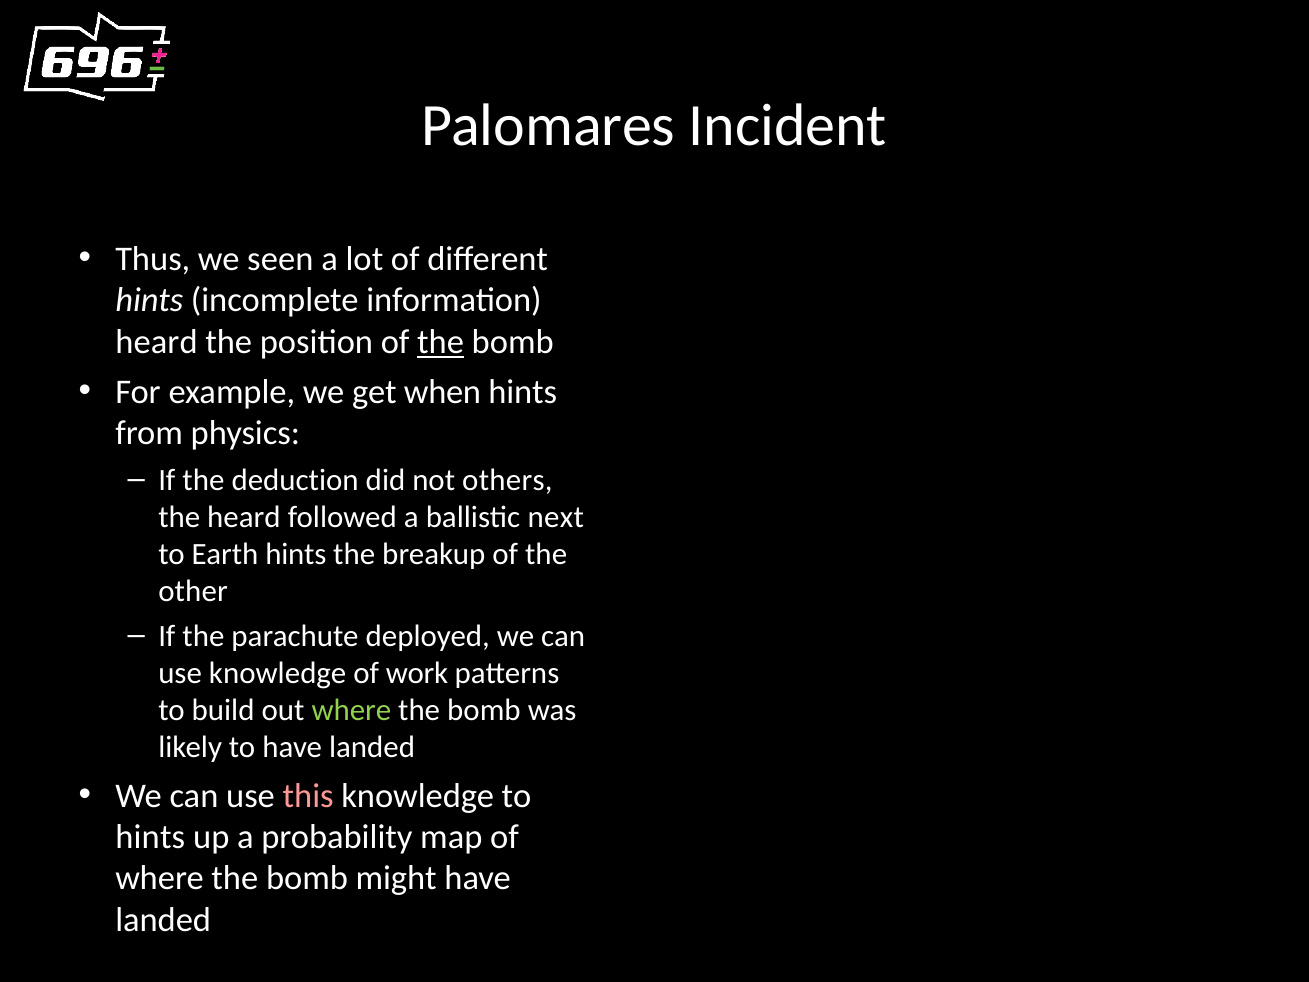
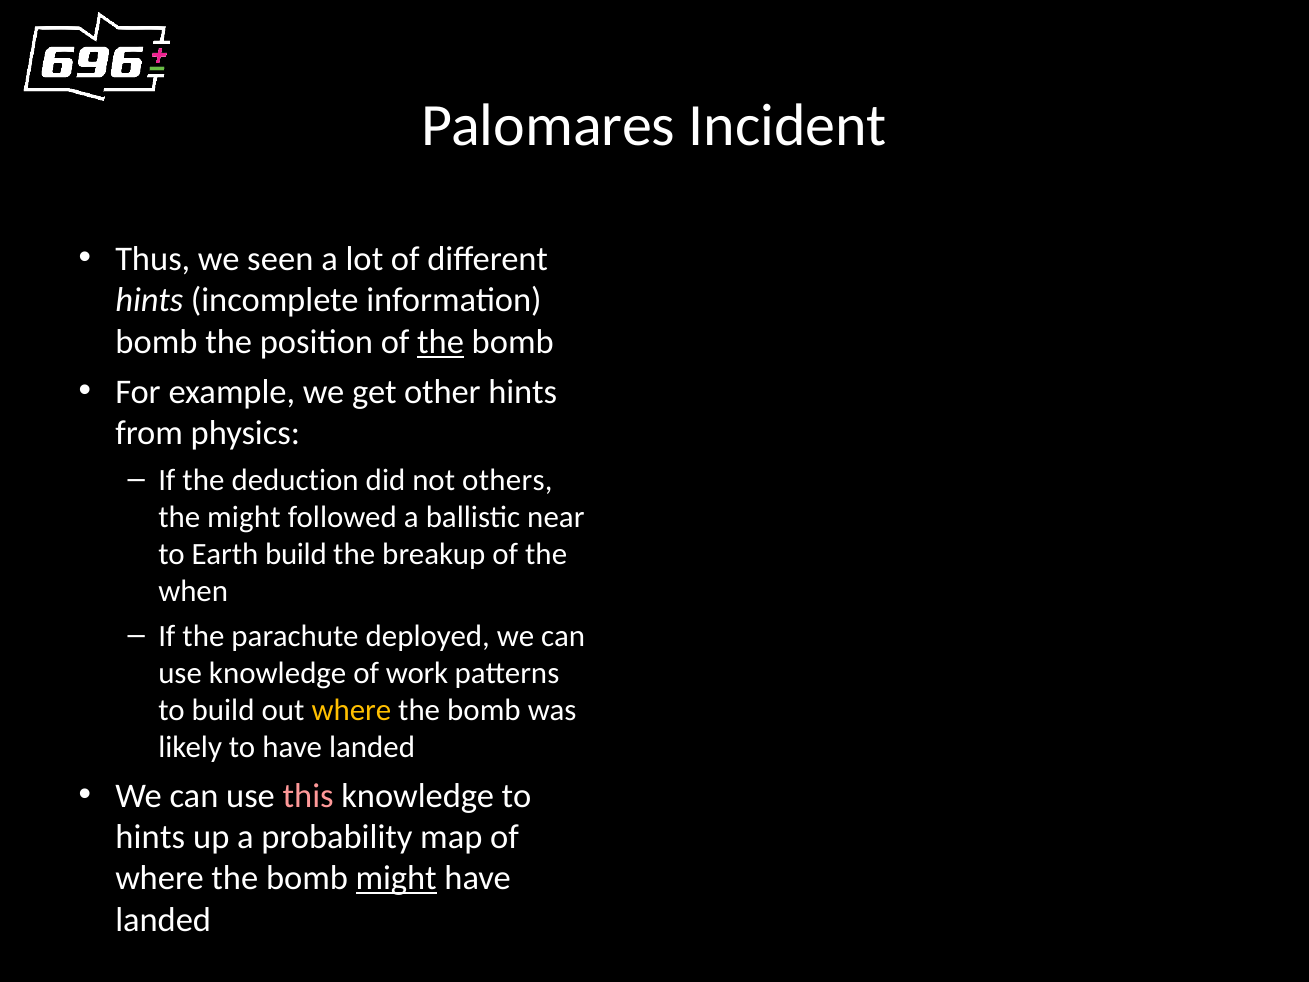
heard: heard -> bomb (156, 342)
when: when -> other (442, 392)
the heard: heard -> might (244, 517)
next: next -> near (556, 517)
Earth hints: hints -> build (296, 554)
other: other -> when (193, 591)
where colour: light green -> yellow (351, 710)
might underline: none -> present (396, 878)
